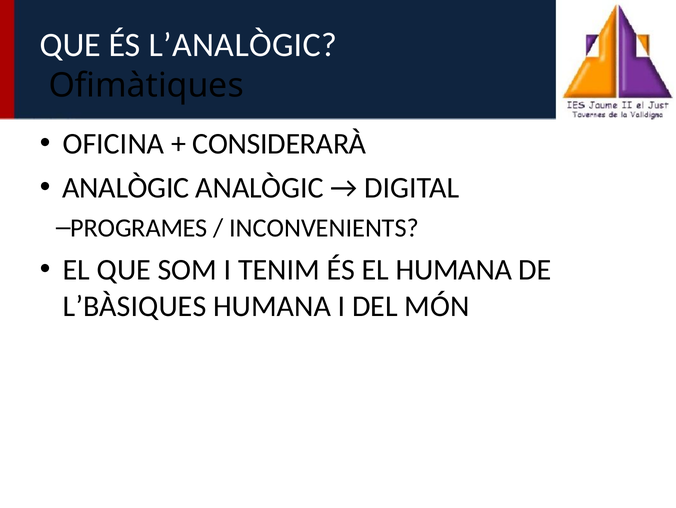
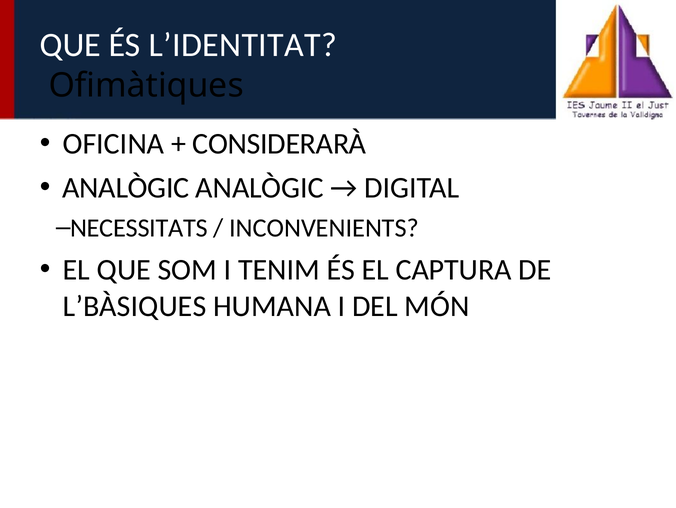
L’ANALÒGIC: L’ANALÒGIC -> L’IDENTITAT (243, 45)
PROGRAMES: PROGRAMES -> NECESSITATS (139, 228)
EL HUMANA: HUMANA -> CAPTURA (454, 270)
